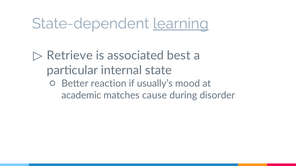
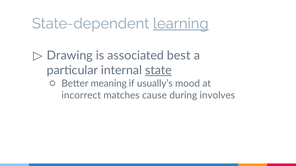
Retrieve: Retrieve -> Drawing (70, 56)
state underline: none -> present (158, 70)
reaction: reaction -> meaning (109, 84)
academic: academic -> incorrect (81, 95)
disorder: disorder -> involves (217, 95)
